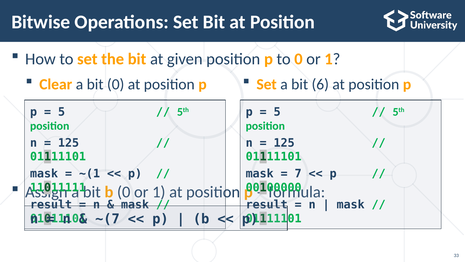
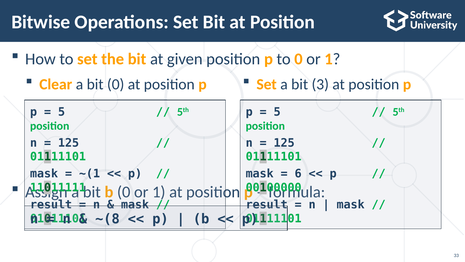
6: 6 -> 3 (320, 84)
7: 7 -> 6 (298, 173)
~(7: ~(7 -> ~(8 (107, 219)
